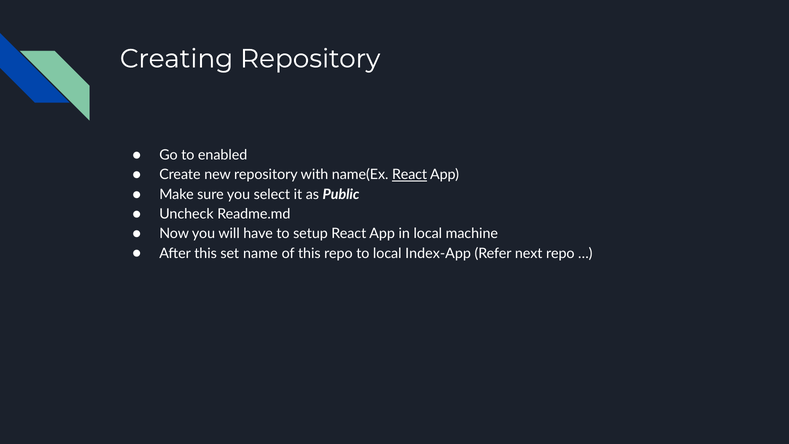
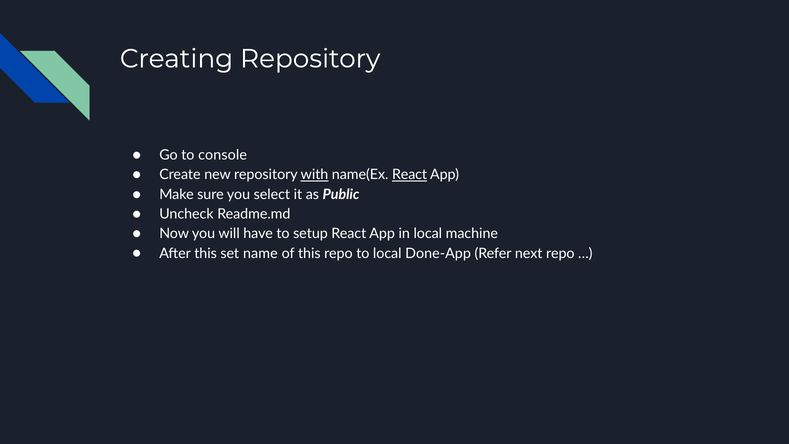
enabled: enabled -> console (223, 155)
with underline: none -> present (315, 175)
Index-App: Index-App -> Done-App (438, 253)
